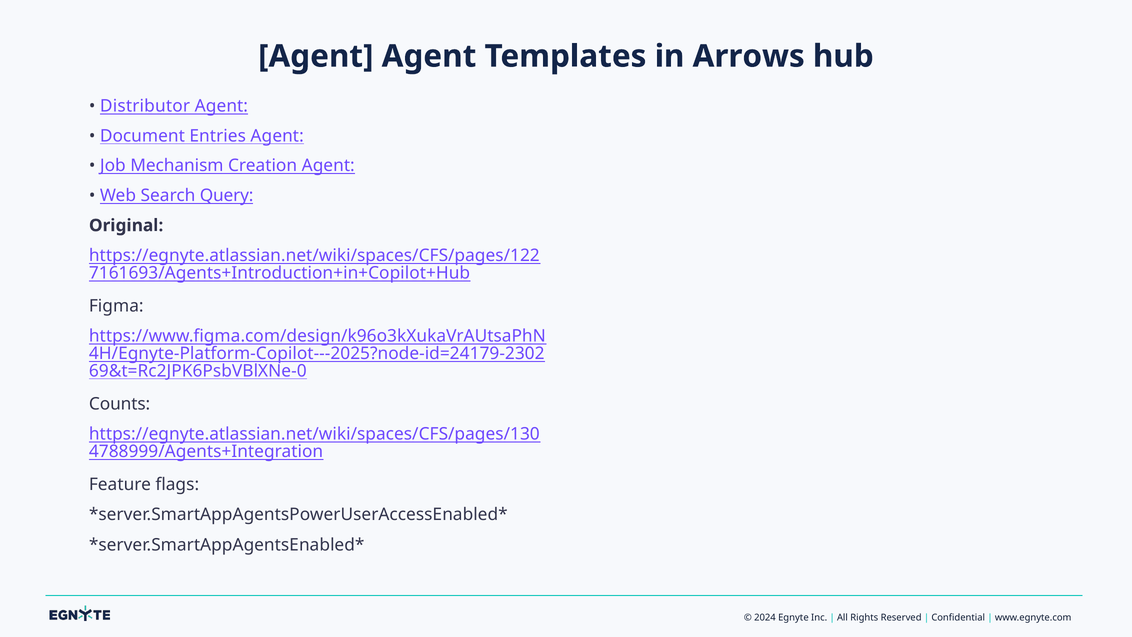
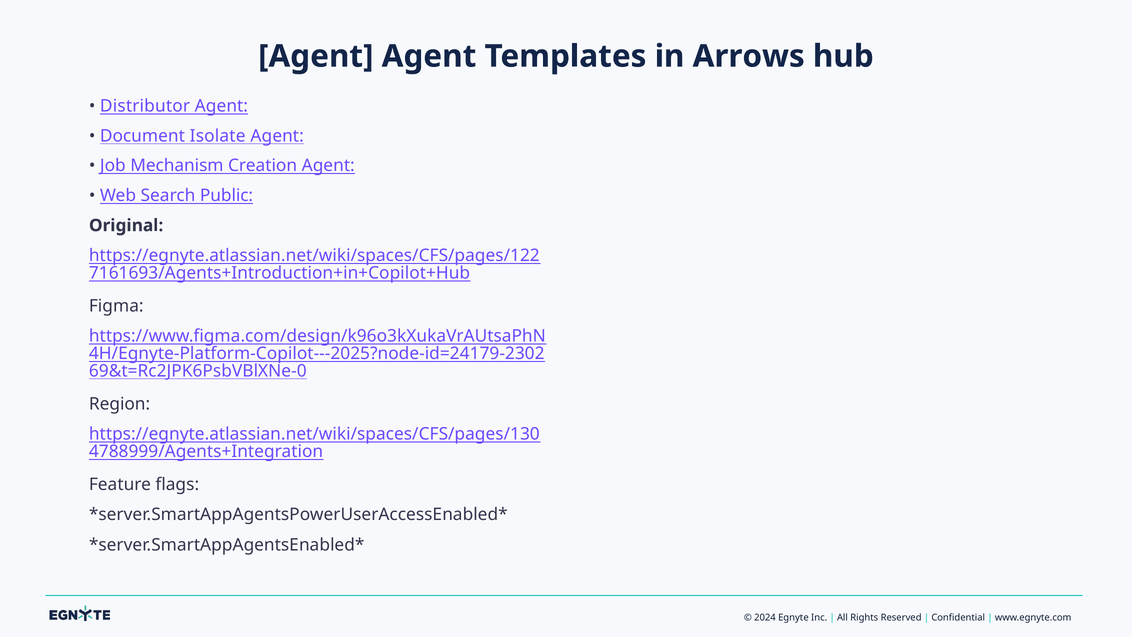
Entries: Entries -> Isolate (218, 136)
Query: Query -> Public (227, 196)
Counts: Counts -> Region (120, 404)
